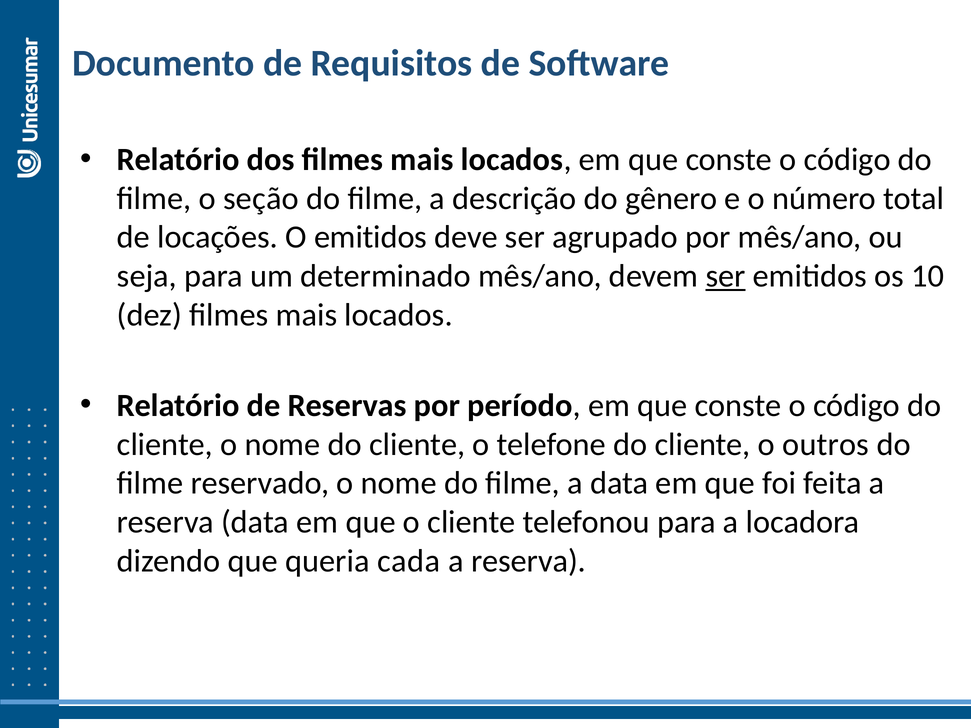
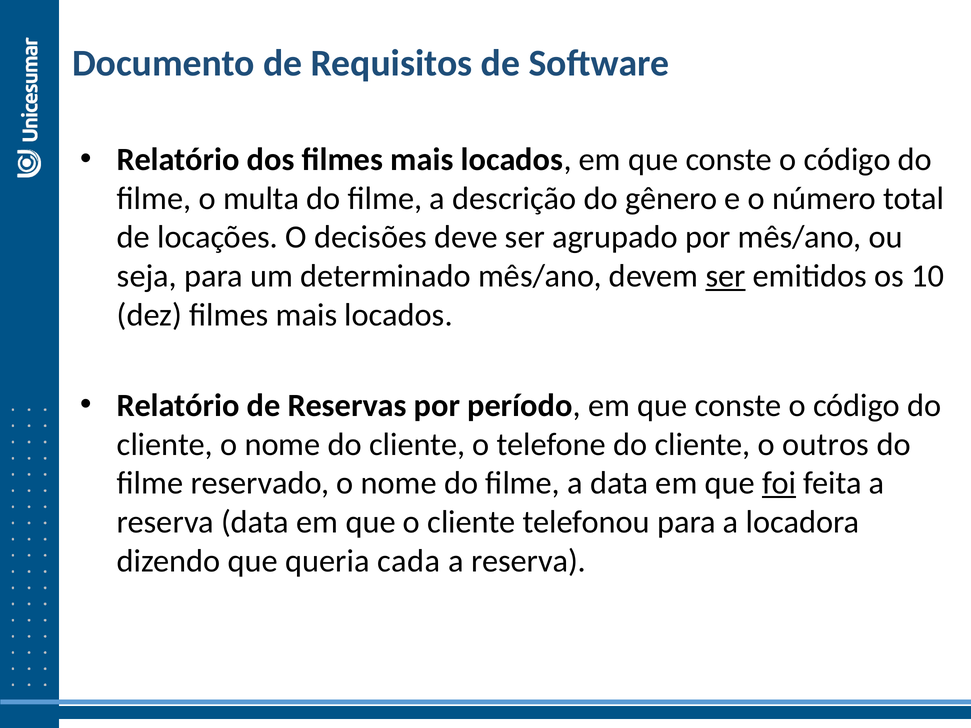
seção: seção -> multa (261, 199)
O emitidos: emitidos -> decisões (370, 237)
foi underline: none -> present (779, 483)
